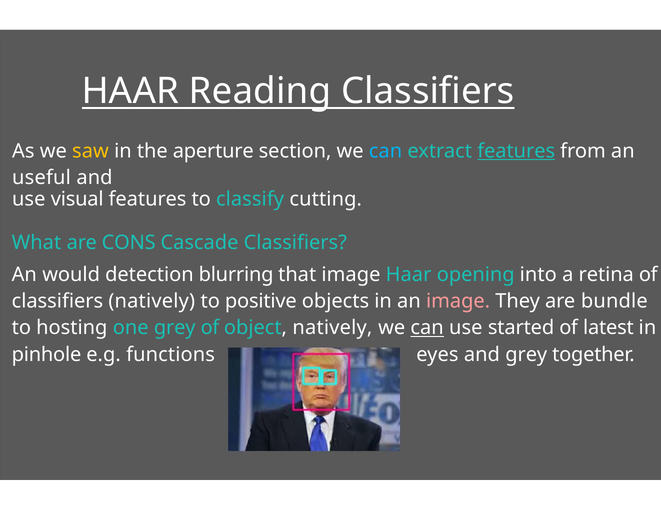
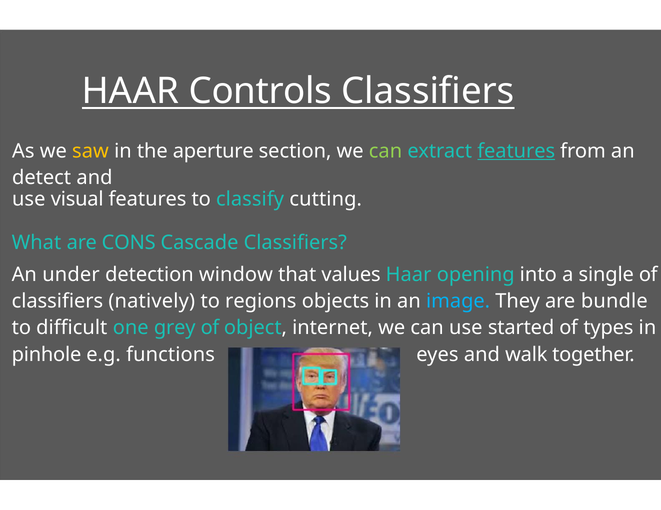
Reading: Reading -> Controls (260, 91)
can colour: light blue -> light green (385, 151)
useful: useful -> detect (42, 178)
would: would -> under (71, 275)
blurring: blurring -> window (236, 275)
that image: image -> values (351, 275)
retina: retina -> single (606, 275)
positive: positive -> regions (261, 302)
image colour: pink -> light blue (458, 302)
hosting: hosting -> difficult (72, 328)
object natively: natively -> internet (333, 328)
can underline: present -> none (427, 328)
latest: latest -> types (608, 328)
and grey: grey -> walk (526, 355)
